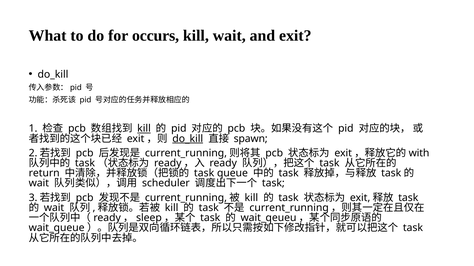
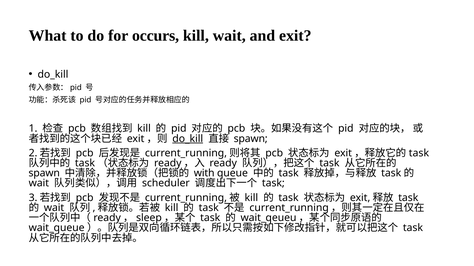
kill underline: present -> none (144, 129)
with: with -> task (419, 153)
return: return -> spawn (44, 174)
task: task -> with (204, 174)
